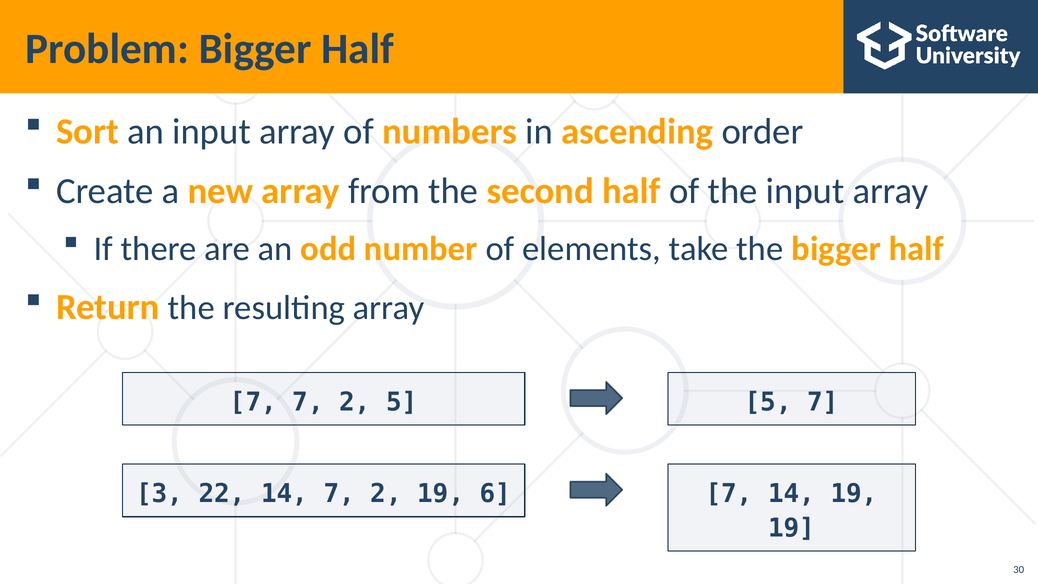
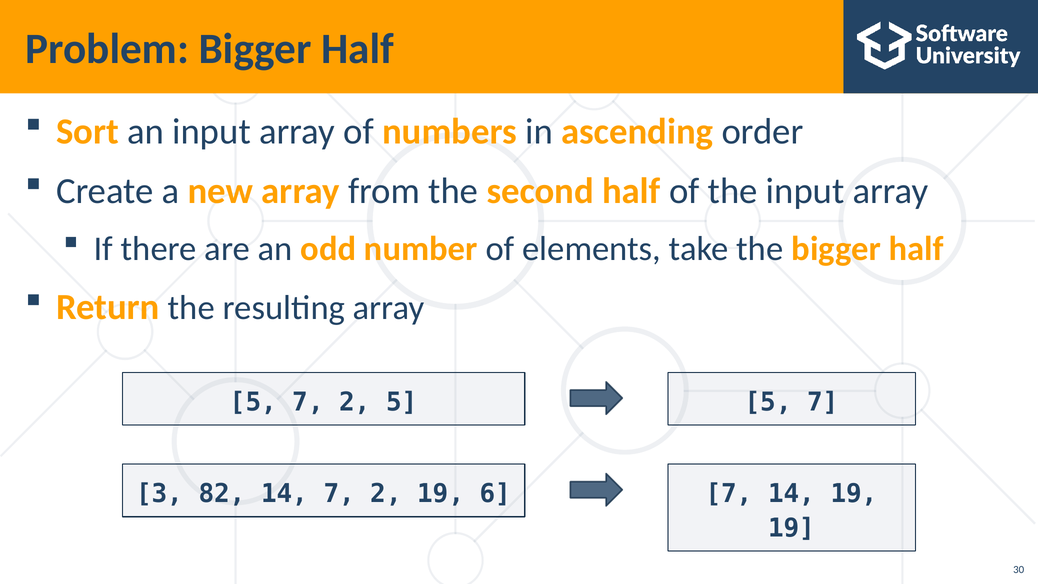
7: 7 -> 5 (253, 402)
22: 22 -> 82 (222, 494)
